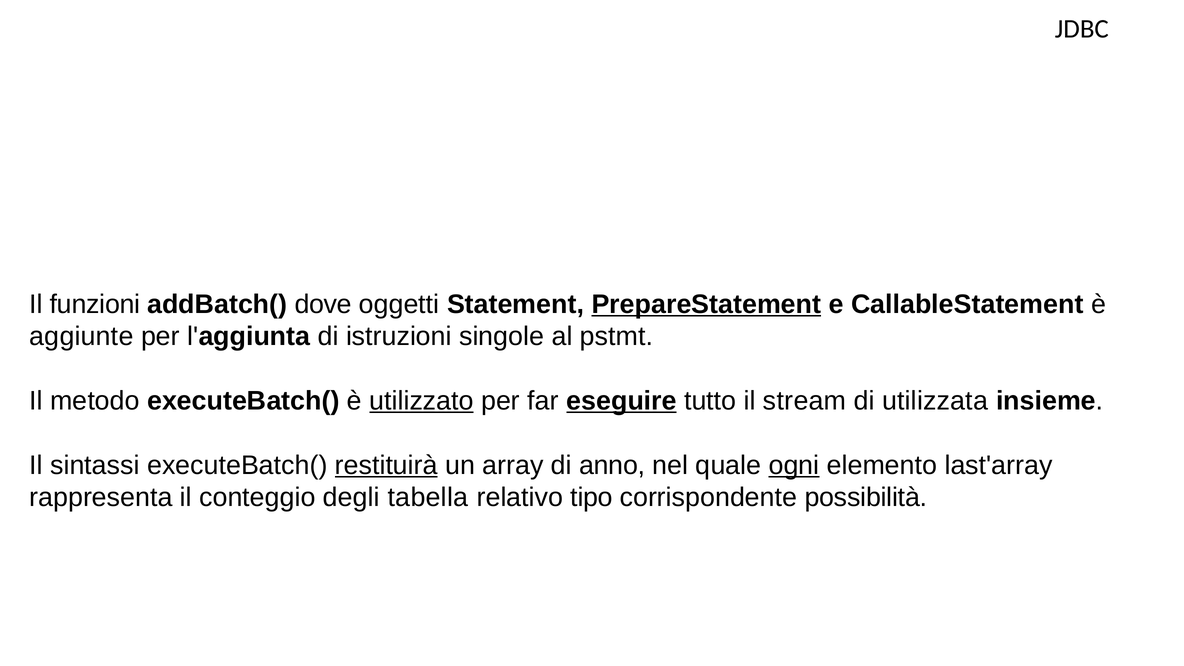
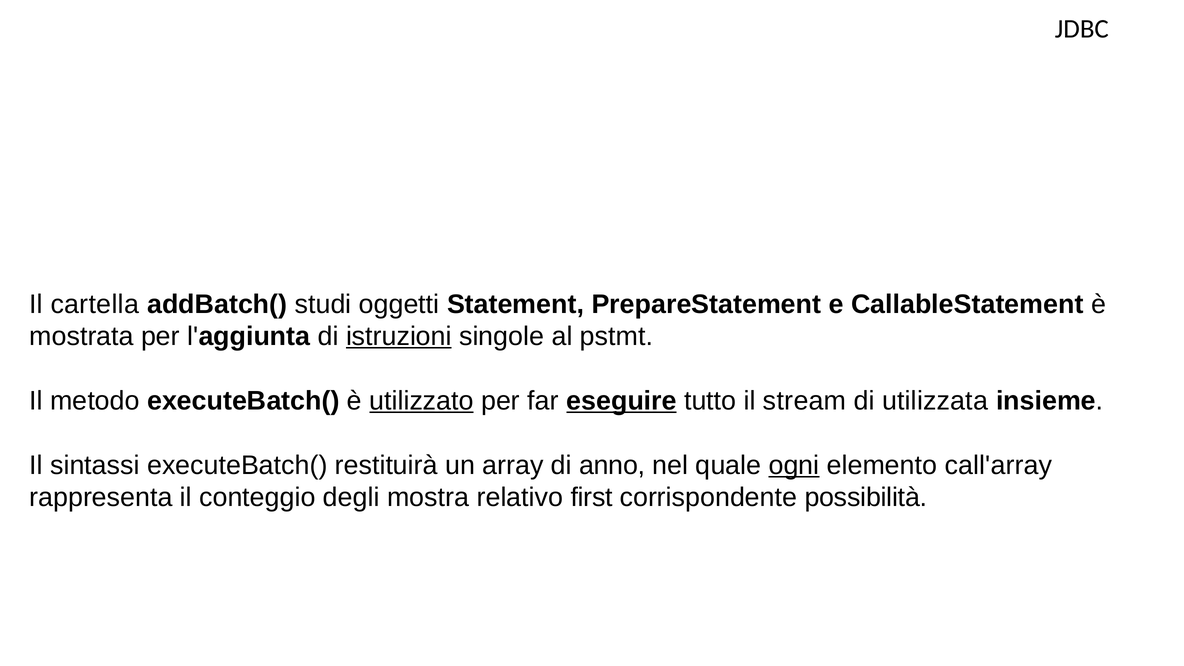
funzioni: funzioni -> cartella (95, 304)
dove: dove -> studi (323, 304)
PrepareStatement underline: present -> none (706, 304)
aggiunte: aggiunte -> mostrata (82, 336)
istruzioni underline: none -> present (399, 336)
restituirà underline: present -> none (386, 465)
last'array: last'array -> call'array (998, 465)
tabella: tabella -> mostra (428, 497)
tipo: tipo -> first (592, 497)
